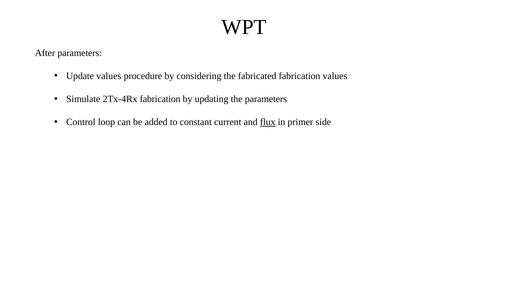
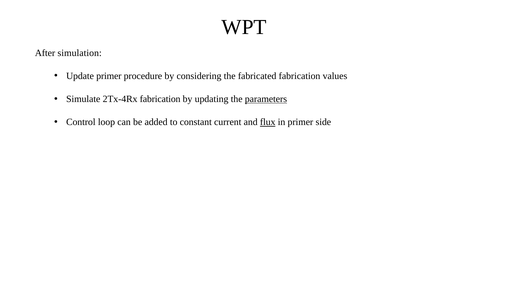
After parameters: parameters -> simulation (80, 53)
Update values: values -> primer (109, 76)
parameters underline: none -> present (266, 99)
